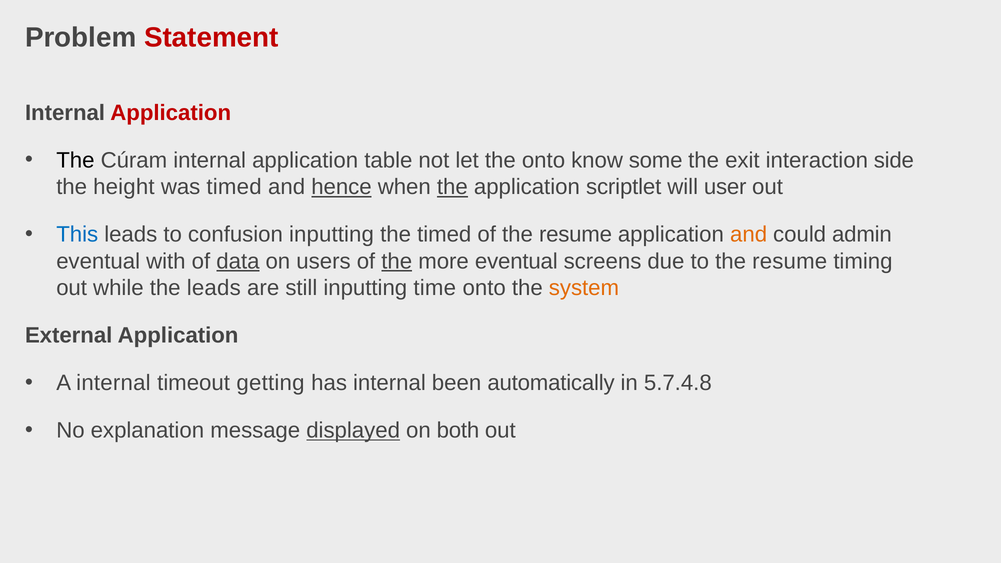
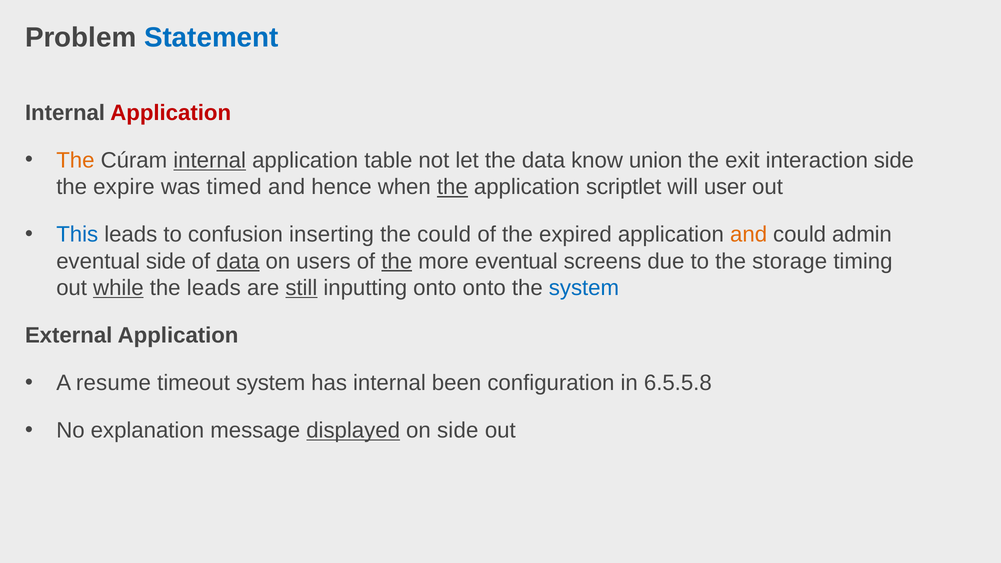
Statement colour: red -> blue (211, 38)
The colour: black -> orange (75, 160)
internal underline: none -> present (210, 160)
the onto: onto -> data (544, 160)
some: some -> union (656, 160)
height: height -> expire (124, 187)
hence underline: present -> none (341, 187)
confusion inputting: inputting -> inserting (332, 235)
the timed: timed -> could (444, 235)
of the resume: resume -> expired (575, 235)
eventual with: with -> side (166, 261)
to the resume: resume -> storage (790, 261)
while underline: none -> present (118, 288)
still underline: none -> present (301, 288)
inputting time: time -> onto (435, 288)
system colour: orange -> blue (584, 288)
A internal: internal -> resume (113, 383)
timeout getting: getting -> system (271, 383)
automatically: automatically -> configuration (551, 383)
5.7.4.8: 5.7.4.8 -> 6.5.5.8 (678, 383)
on both: both -> side (458, 431)
